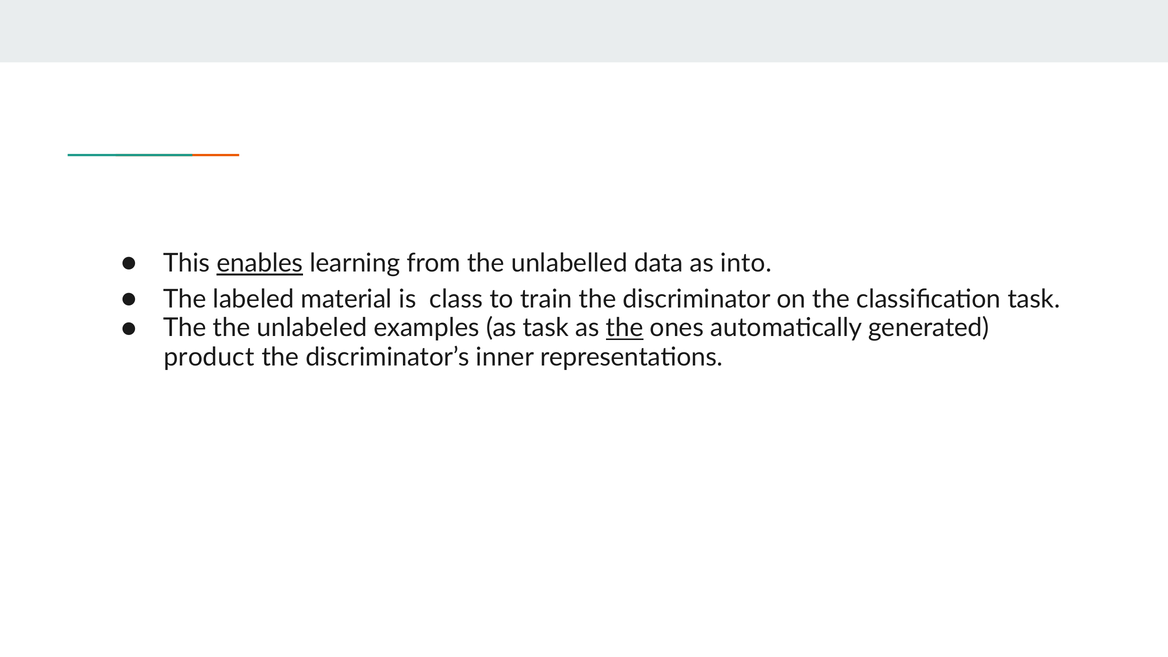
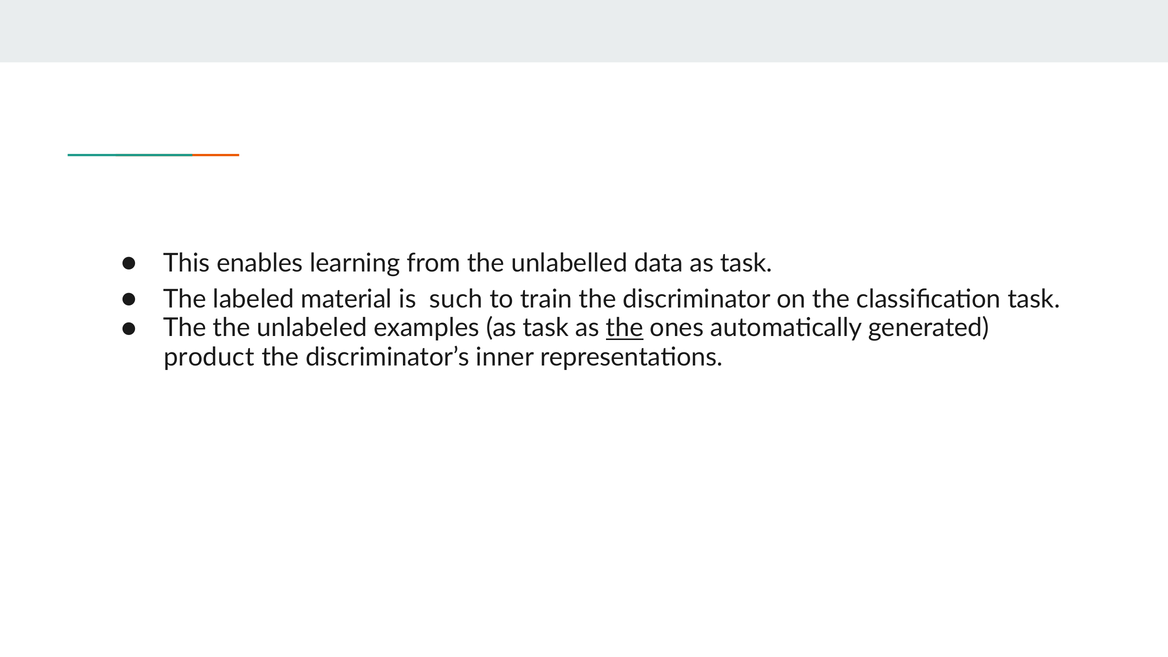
enables underline: present -> none (260, 263)
data as into: into -> task (746, 263)
class: class -> such (456, 299)
